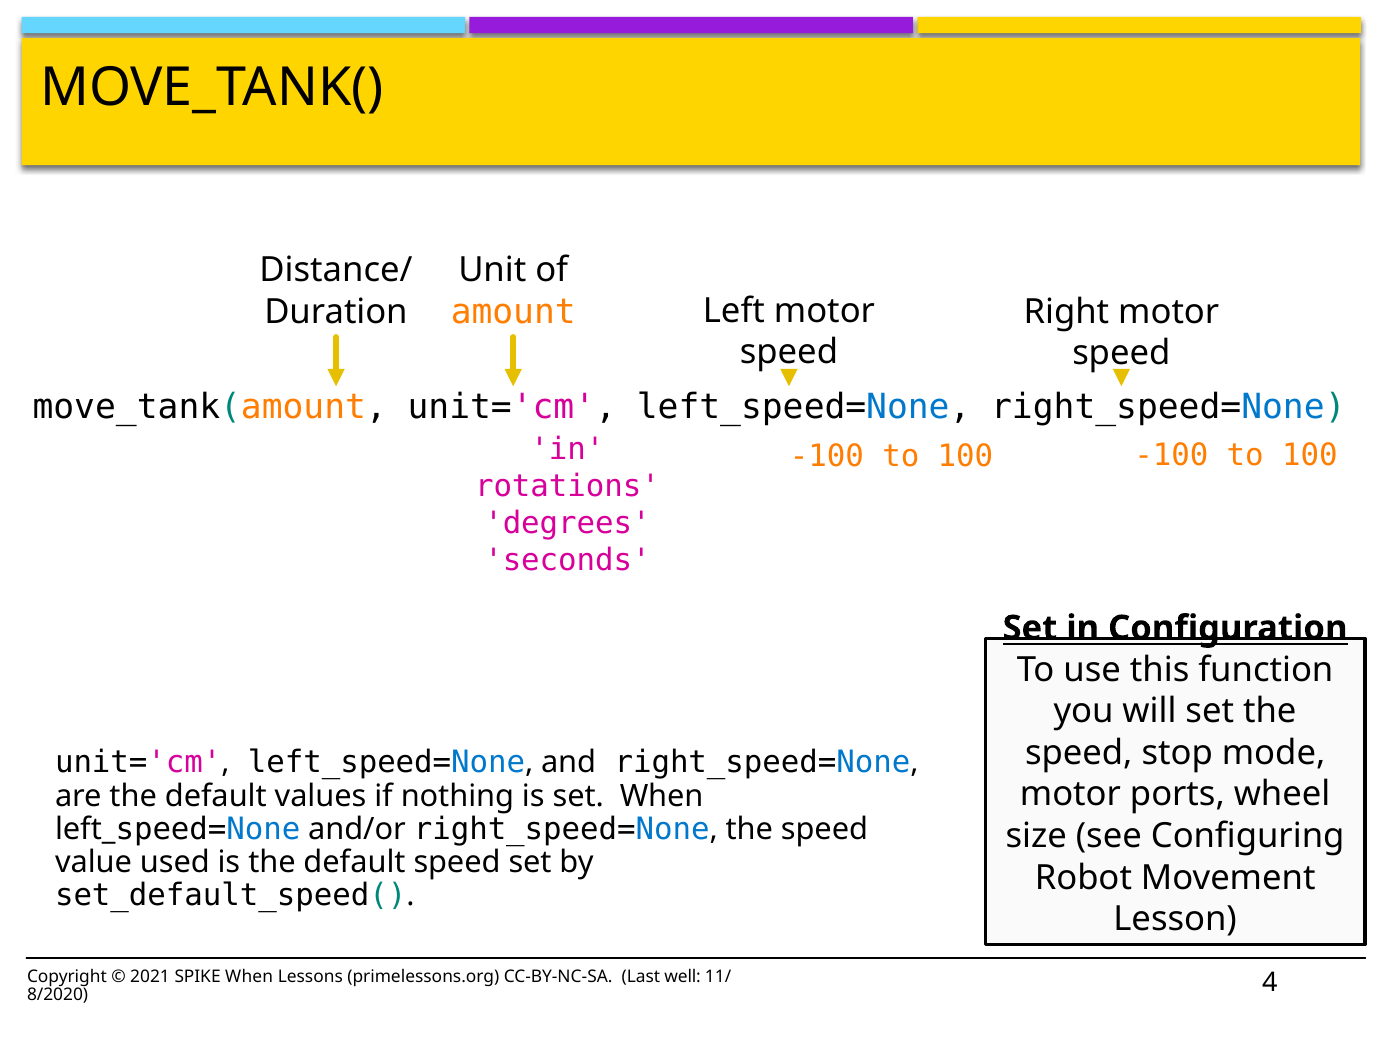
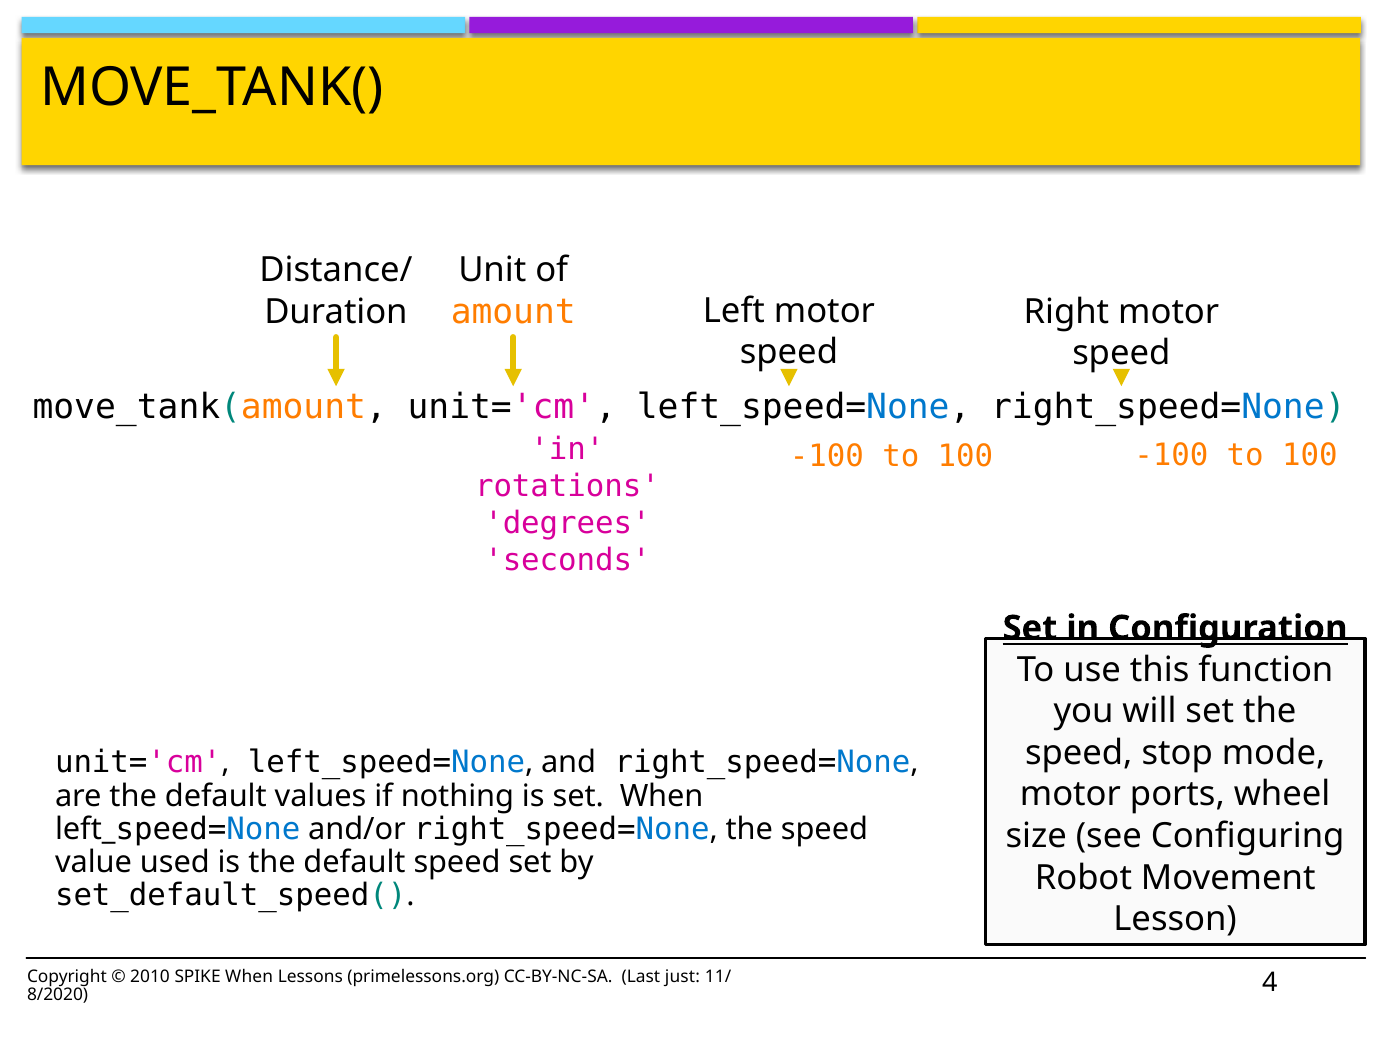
2021: 2021 -> 2010 (150, 977)
well: well -> just (682, 977)
